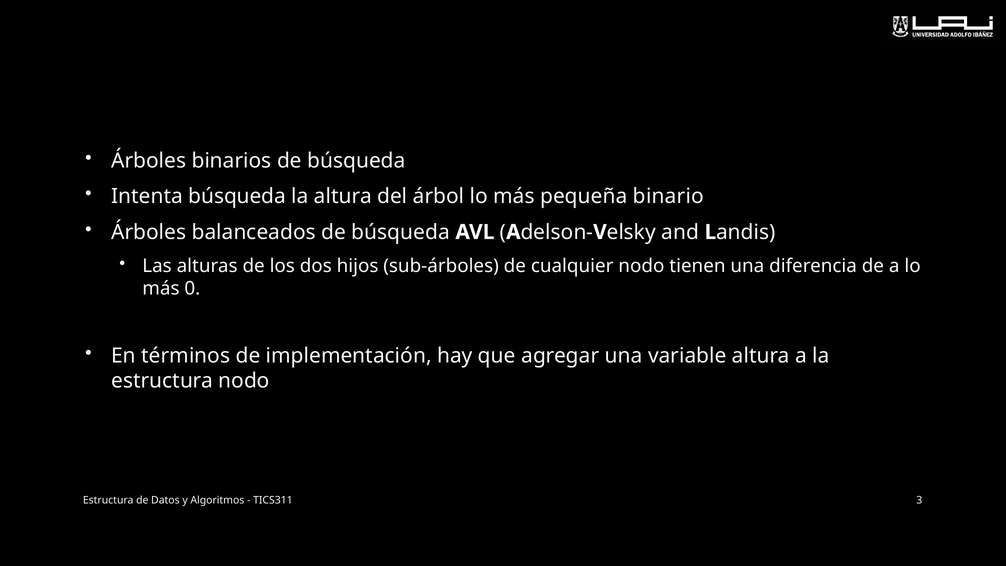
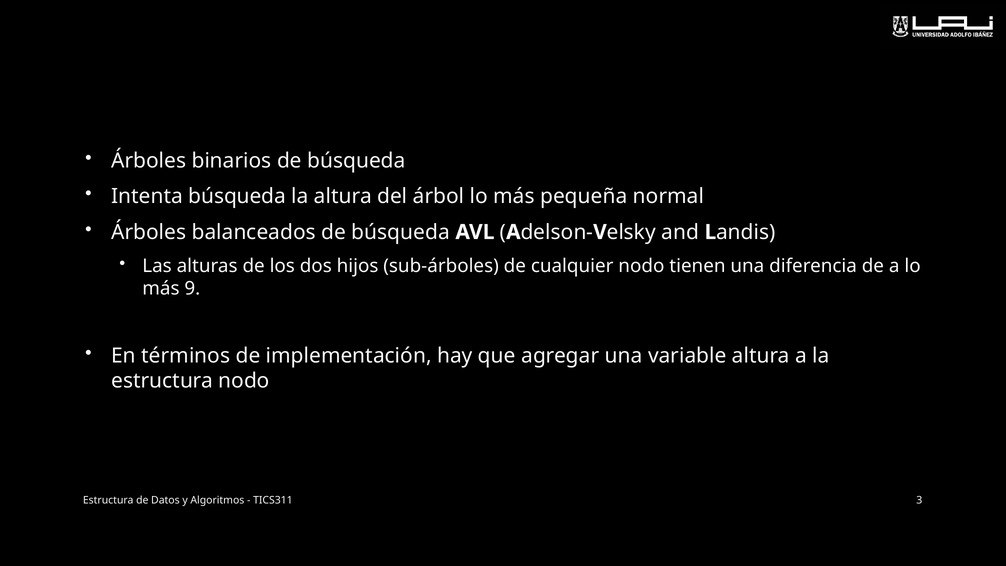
binario: binario -> normal (669, 196)
0: 0 -> 9 (192, 289)
